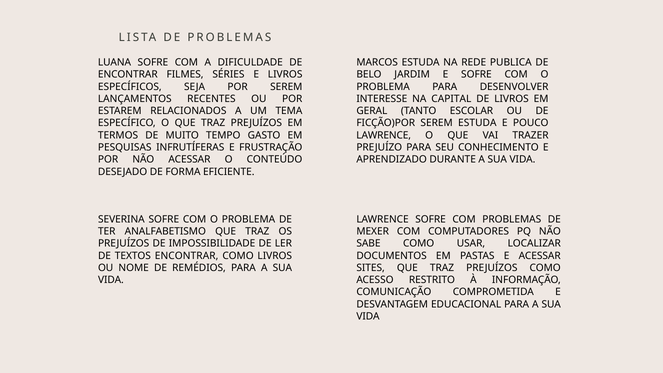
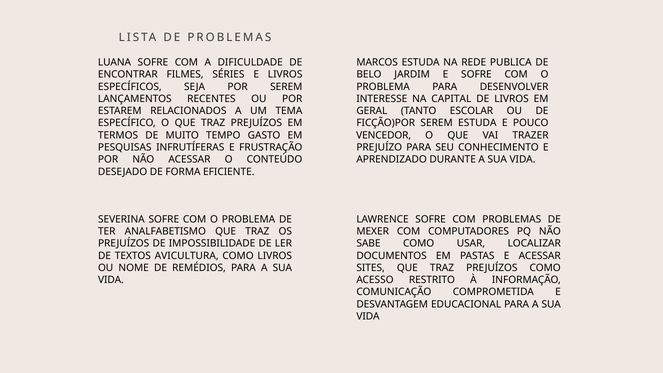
LAWRENCE: LAWRENCE -> VENCEDOR (384, 135)
TEXTOS ENCONTRAR: ENCONTRAR -> AVICULTURA (187, 256)
